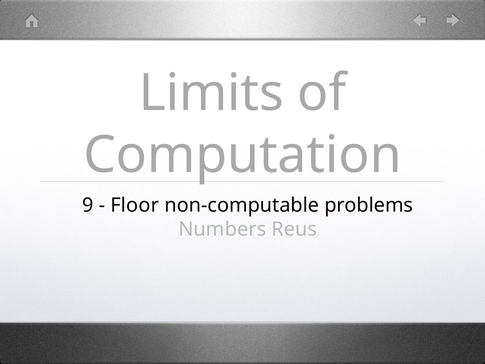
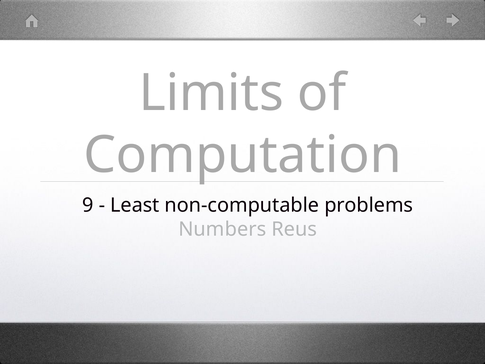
Floor: Floor -> Least (135, 205)
